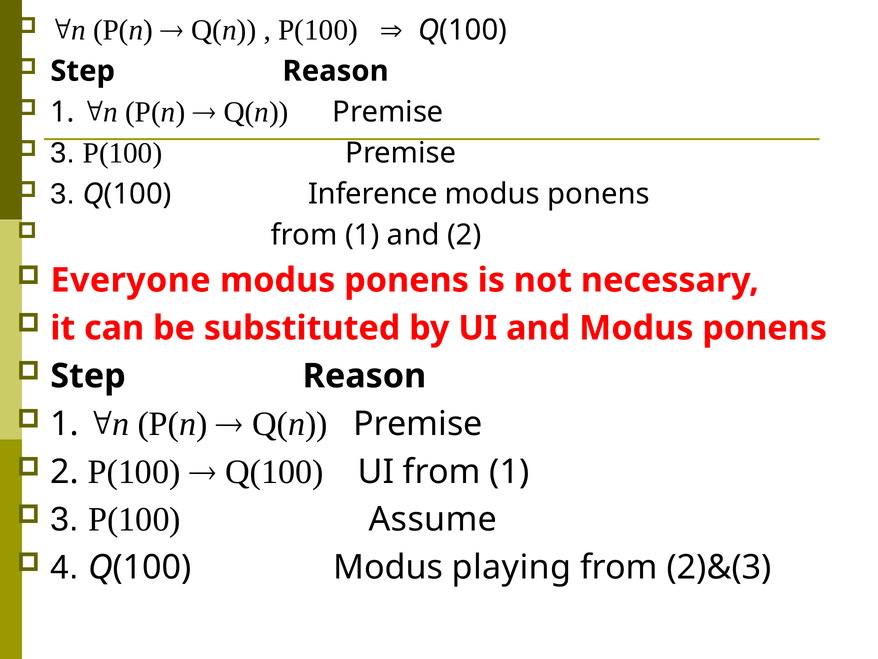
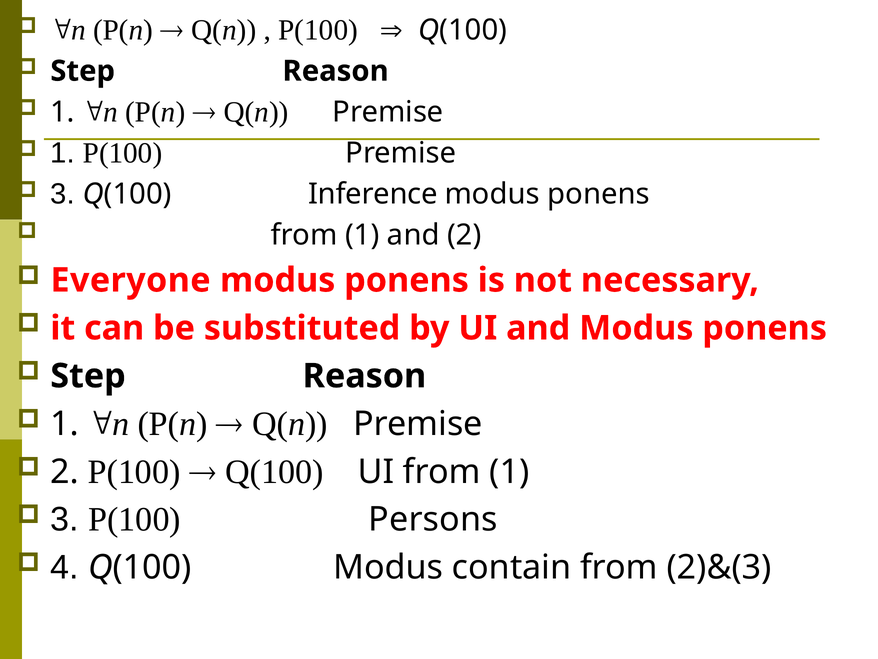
3: 3 -> 1 (62, 153)
Assume: Assume -> Persons (433, 519)
playing: playing -> contain (512, 567)
